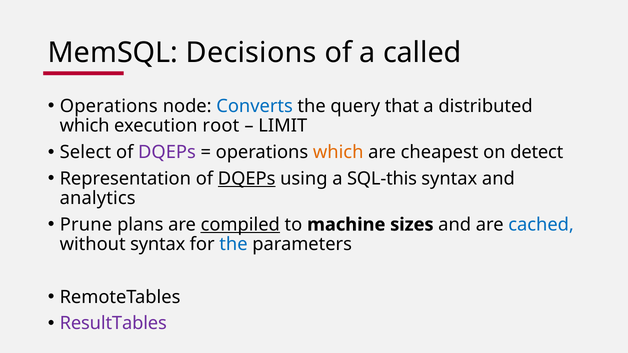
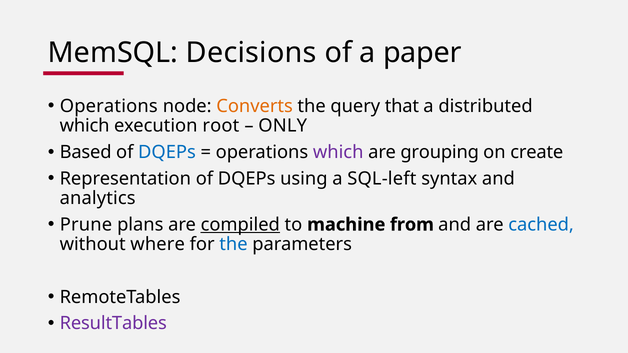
called: called -> paper (422, 53)
Converts colour: blue -> orange (255, 106)
LIMIT: LIMIT -> ONLY (283, 126)
Select: Select -> Based (86, 152)
DQEPs colour: purple -> blue (167, 152)
which colour: orange -> purple (338, 152)
cheapest: cheapest -> grouping (440, 152)
detect: detect -> create (537, 152)
DQEPs underline: present -> none (247, 179)
SQL-this: SQL-this -> SQL-left (382, 179)
sizes: sizes -> from (412, 225)
without syntax: syntax -> where (158, 245)
